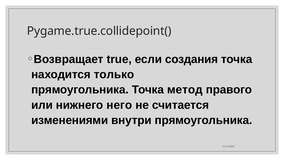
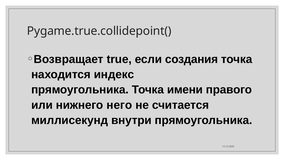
только: только -> индекс (114, 74)
метод: метод -> имени (185, 90)
изменениями: изменениями -> миллисекунд (70, 120)
